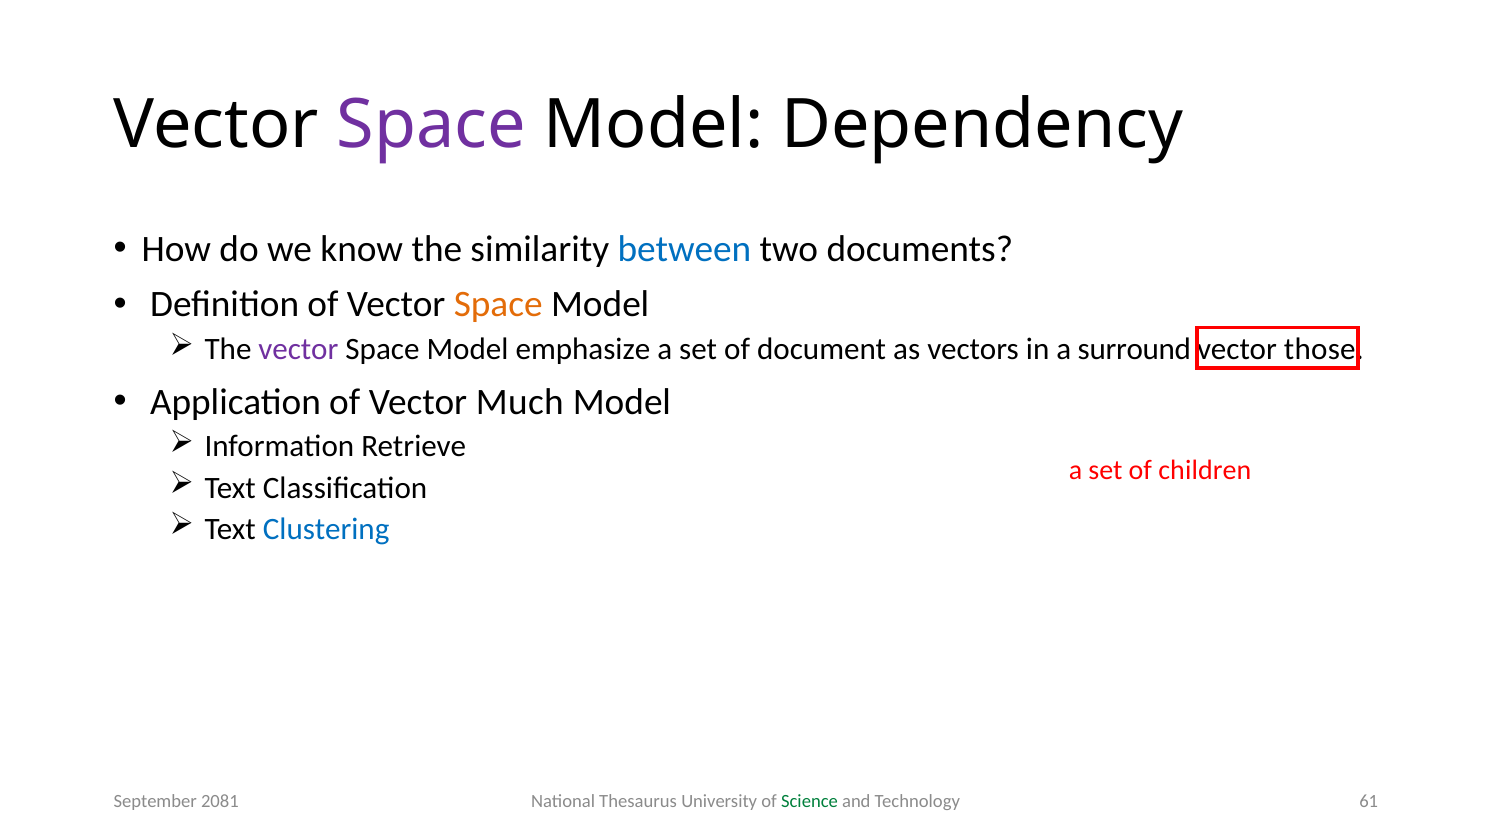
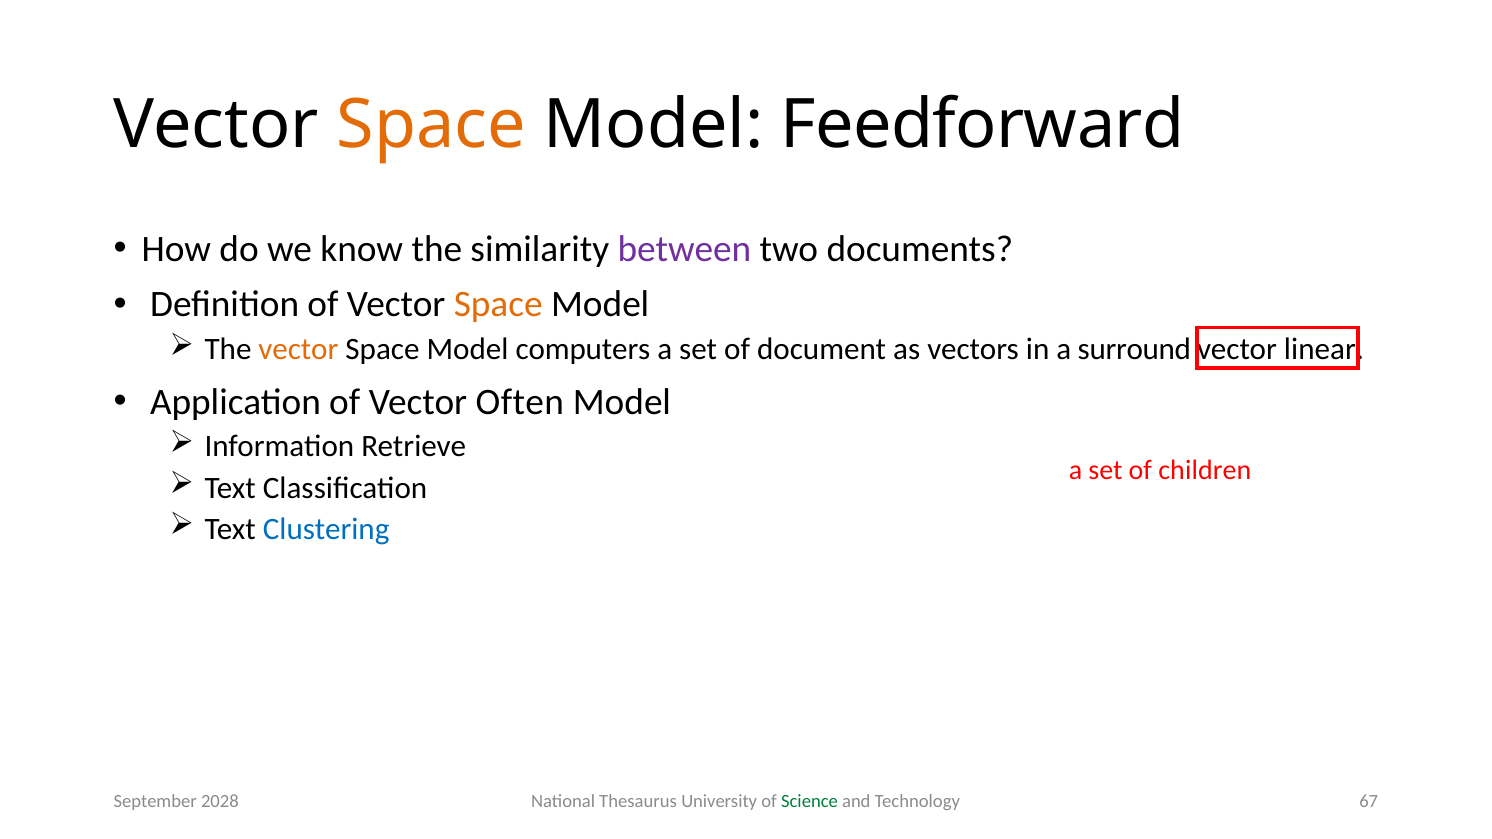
Space colour: purple -> orange (431, 125)
Dependency: Dependency -> Feedforward (983, 125)
between colour: blue -> purple (684, 249)
vector colour: purple -> orange (298, 349)
emphasize: emphasize -> computers (583, 349)
those: those -> linear (1324, 349)
Much: Much -> Often (520, 402)
61: 61 -> 67 (1369, 801)
2081: 2081 -> 2028 (220, 801)
